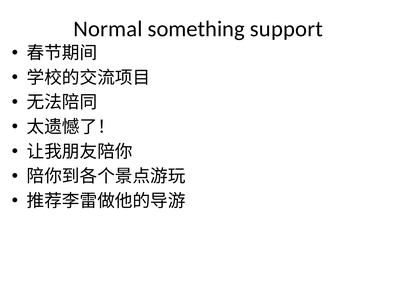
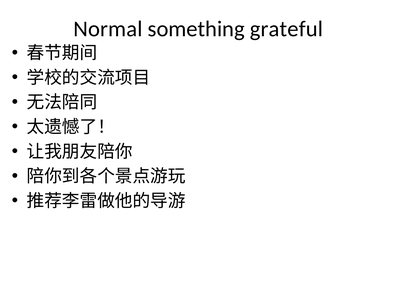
support: support -> grateful (286, 29)
